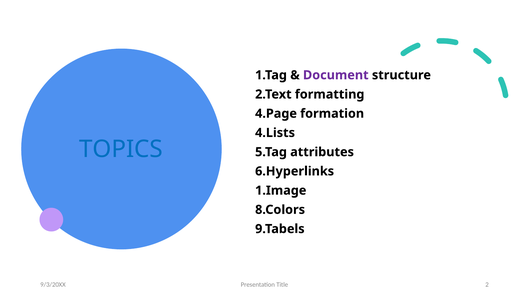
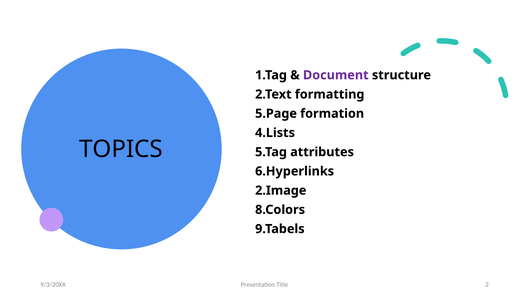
4.Page: 4.Page -> 5.Page (276, 113)
TOPICS colour: blue -> black (121, 149)
1.Image: 1.Image -> 2.Image (281, 190)
